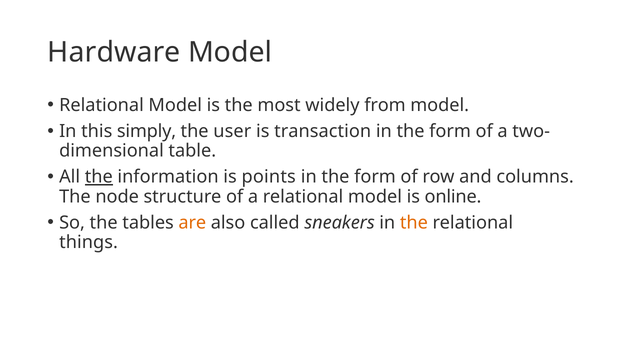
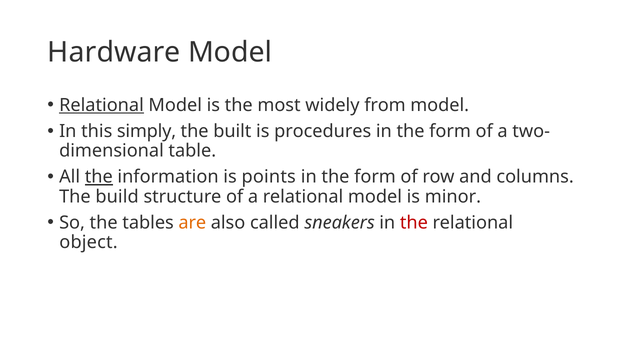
Relational underline: none -> present (102, 105)
user: user -> built (232, 131)
transaction: transaction -> procedures (323, 131)
node: node -> build (117, 197)
online: online -> minor (453, 197)
the colour: orange -> red (414, 223)
things: things -> object (89, 243)
